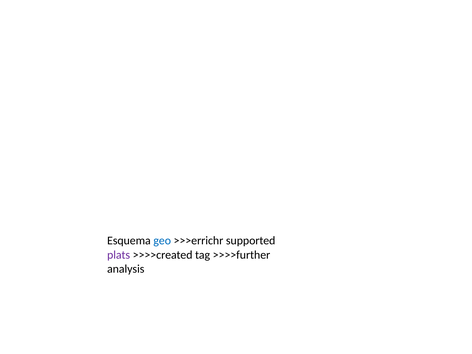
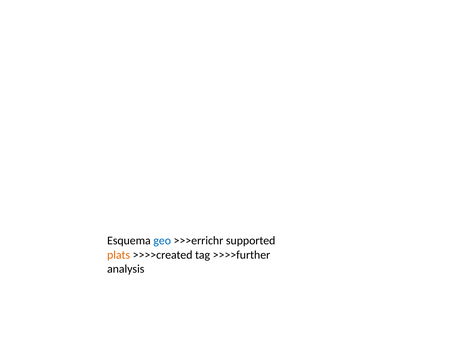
plats colour: purple -> orange (119, 255)
